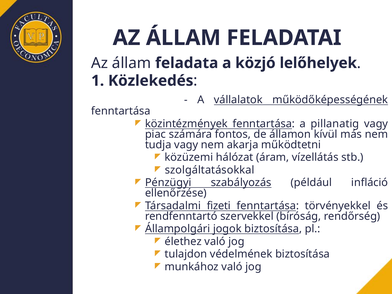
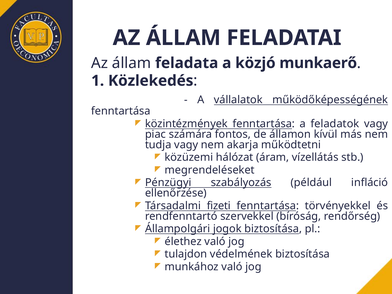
lelőhelyek: lelőhelyek -> munkaerő (318, 63)
pillanatig: pillanatig -> feladatok (335, 124)
szolgáltatásokkal: szolgáltatásokkal -> megrendeléseket (210, 170)
